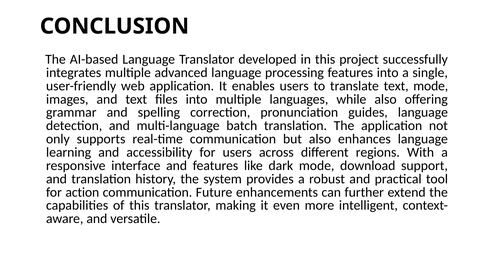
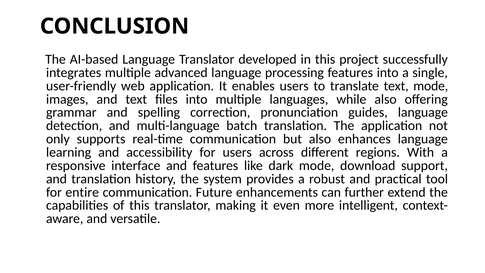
action: action -> entire (82, 192)
